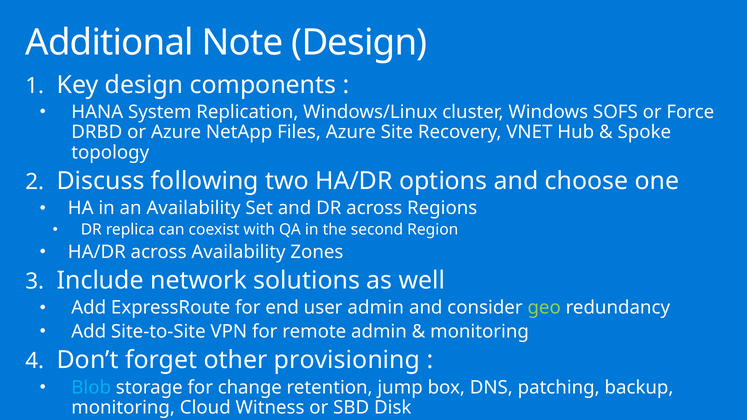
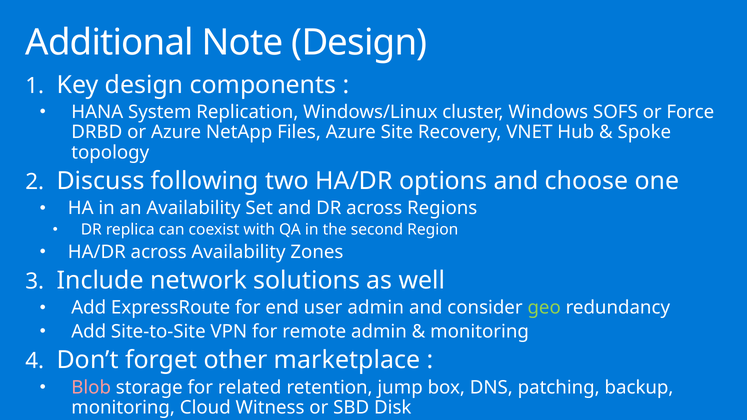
provisioning: provisioning -> marketplace (347, 360)
Blob colour: light blue -> pink (91, 388)
change: change -> related (250, 388)
